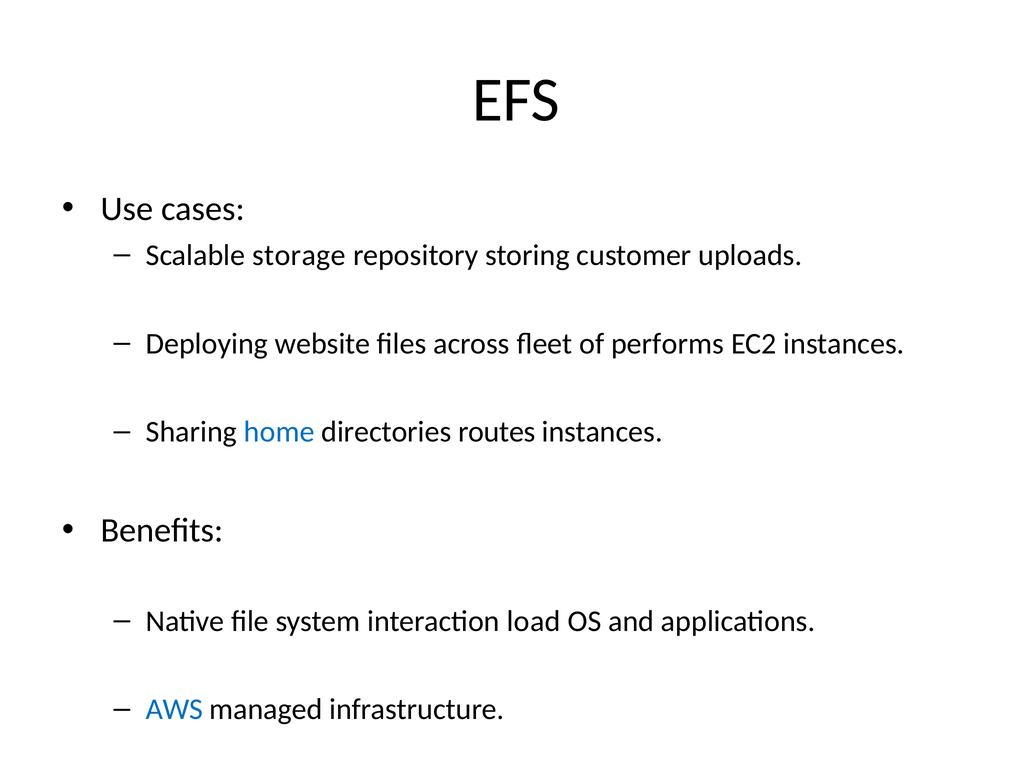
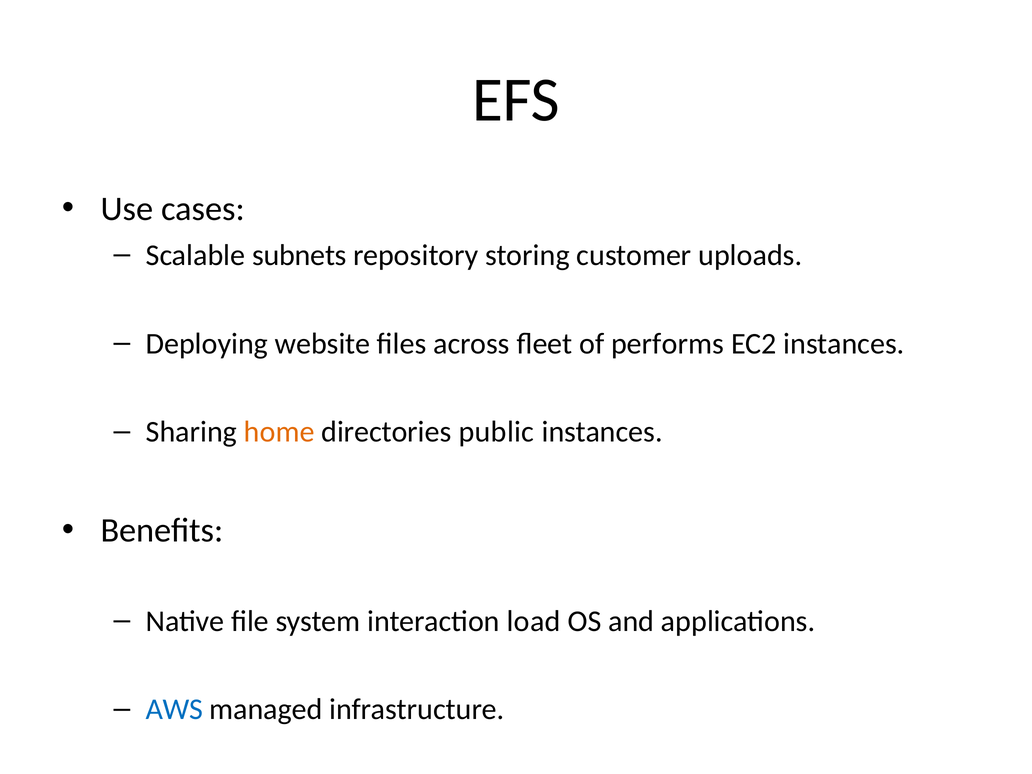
storage: storage -> subnets (299, 255)
home colour: blue -> orange (279, 432)
routes: routes -> public (496, 432)
